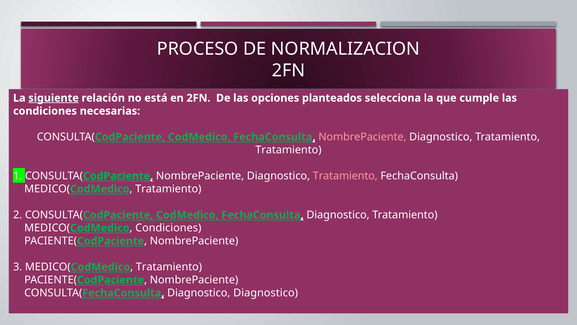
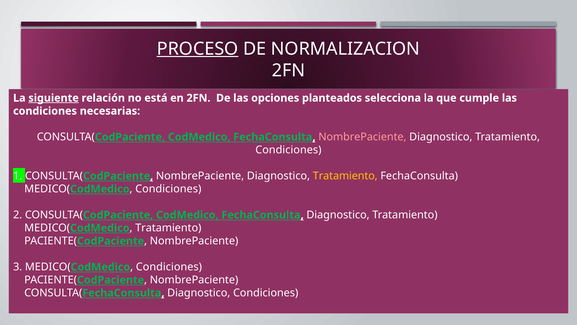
PROCESO underline: none -> present (198, 49)
Tratamiento: Tratamiento -> Condiciones (288, 150)
Tratamiento colour: pink -> yellow (345, 176)
Tratamiento: Tratamiento -> Condiciones (168, 189)
Condiciones: Condiciones -> Tratamiento (168, 228)
Tratamiento: Tratamiento -> Condiciones (169, 267)
Diagnostico Diagnostico: Diagnostico -> Condiciones (266, 293)
